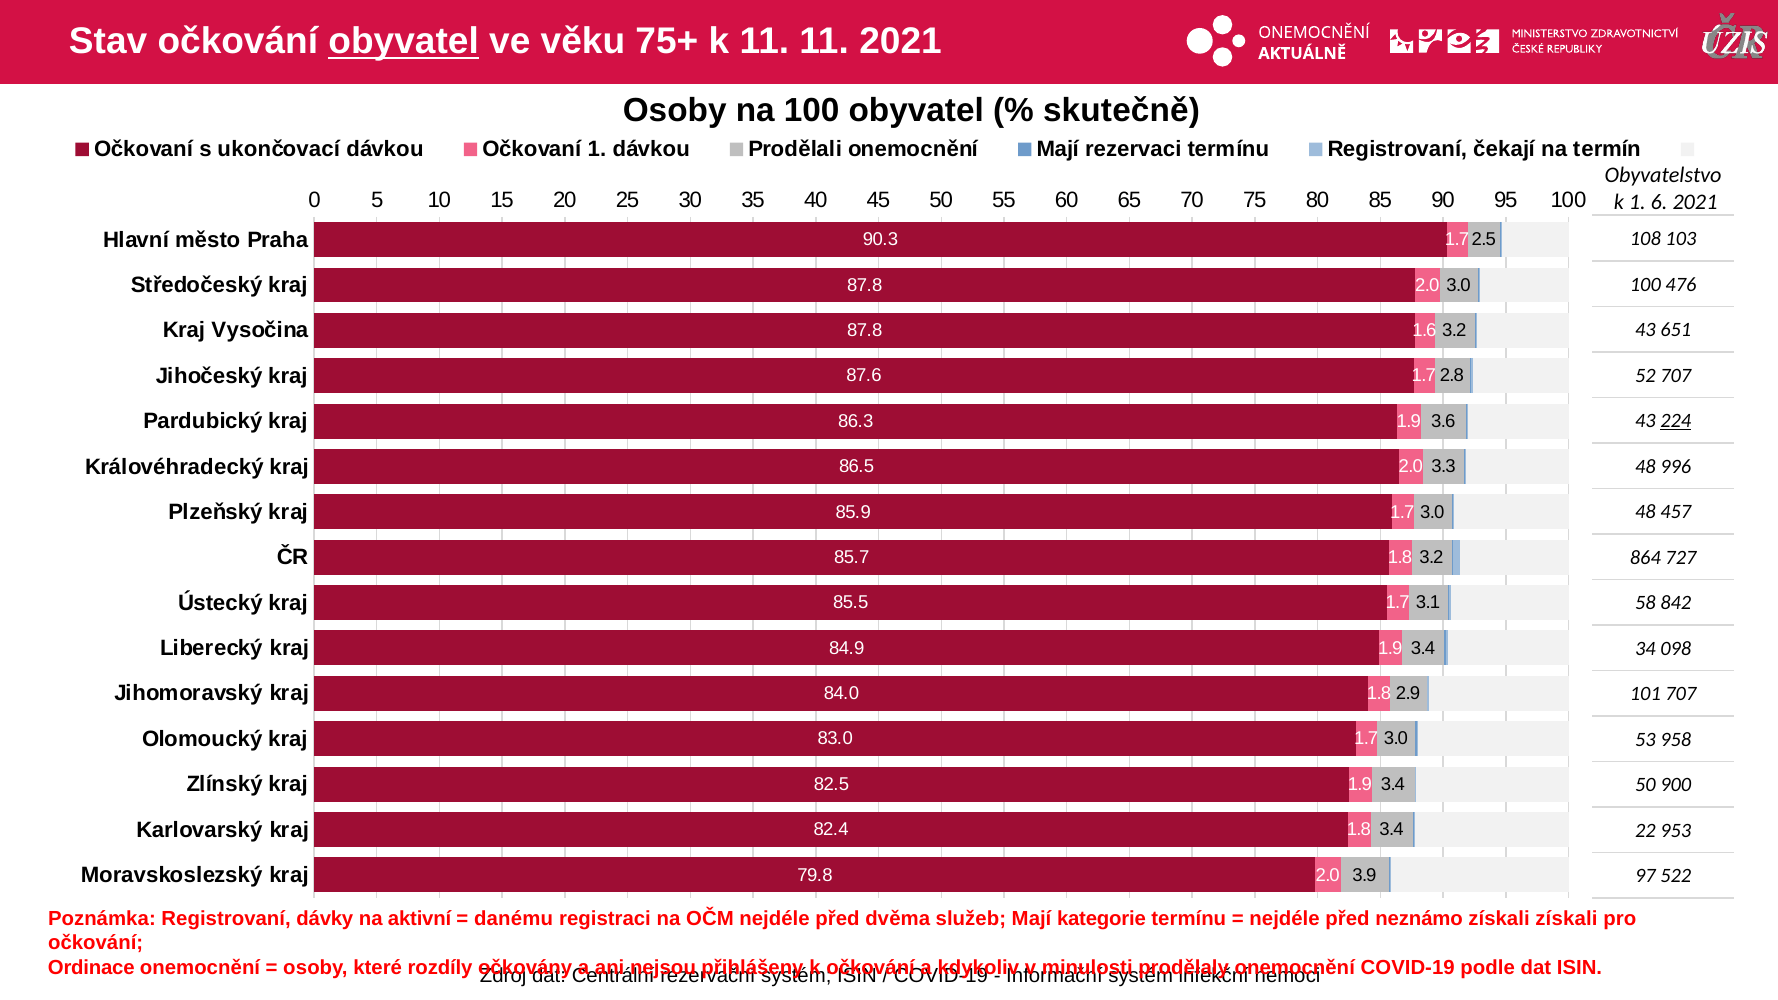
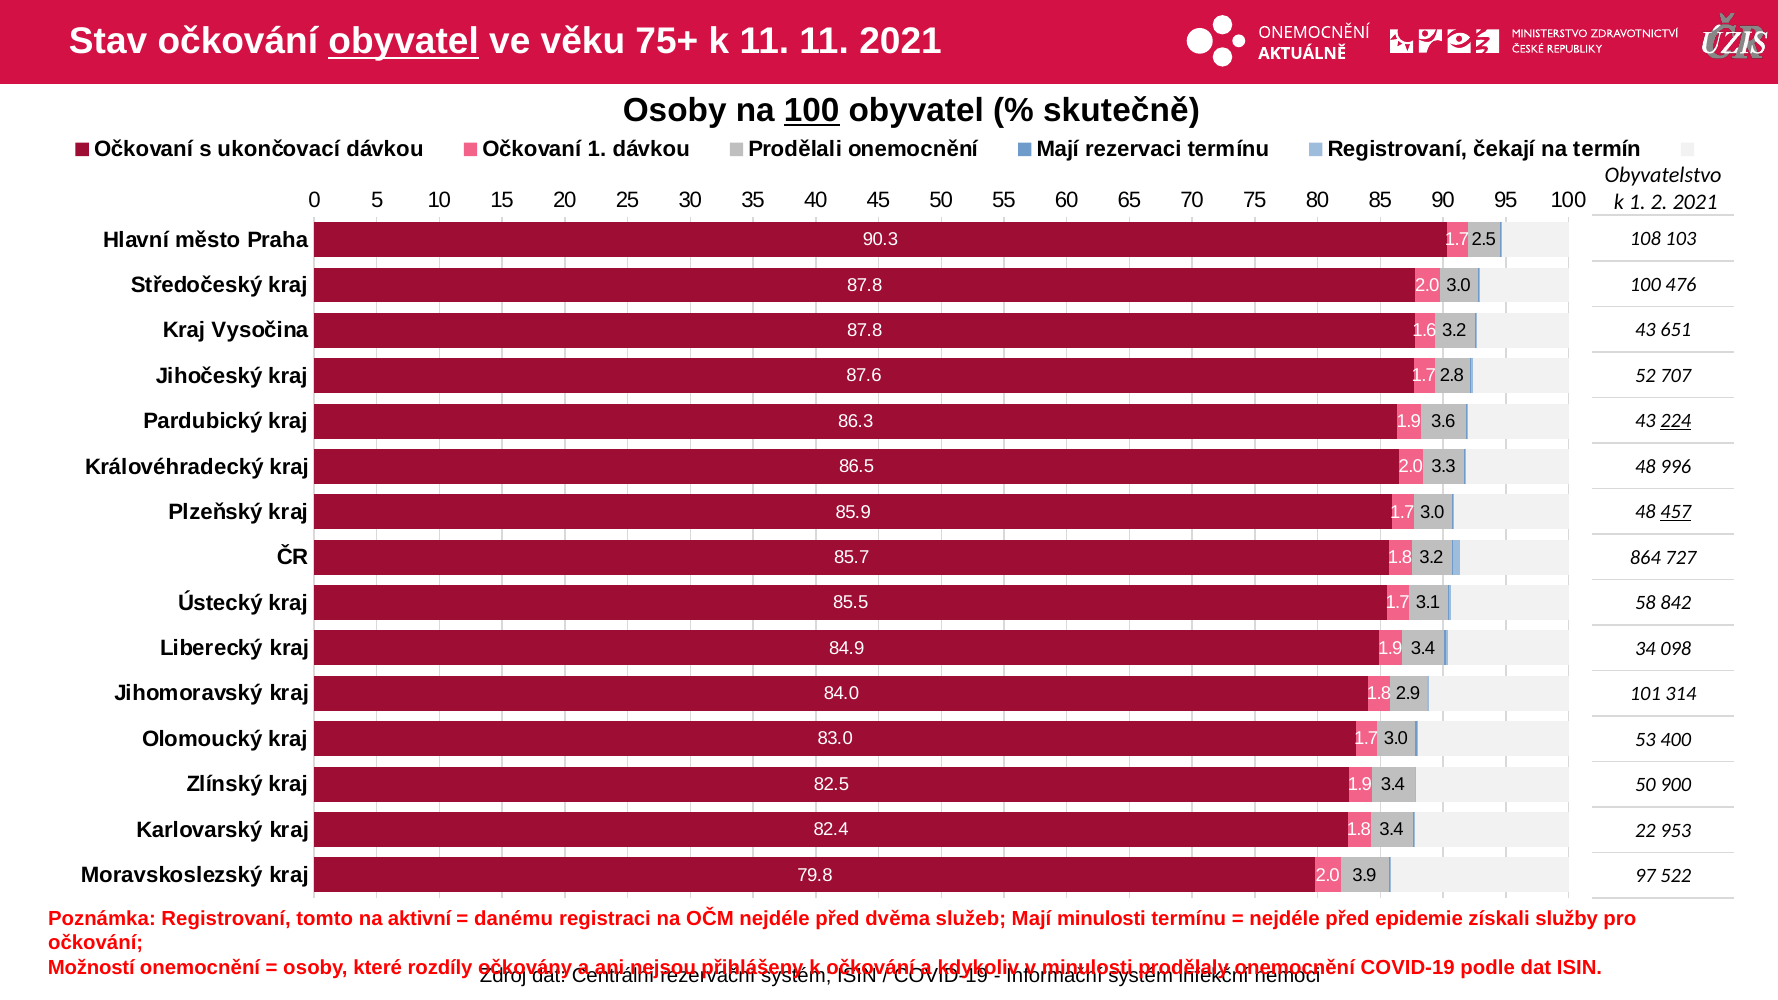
100 underline: none -> present (812, 111)
6: 6 -> 2 (1659, 202)
457 underline: none -> present (1676, 512)
101 707: 707 -> 314 (1681, 694)
958: 958 -> 400 (1676, 740)
dávky: dávky -> tomto (325, 919)
Mají kategorie: kategorie -> minulosti (1101, 919)
neznámo: neznámo -> epidemie (1419, 919)
získali získali: získali -> služby (1567, 919)
Ordinace: Ordinace -> Možností (91, 968)
